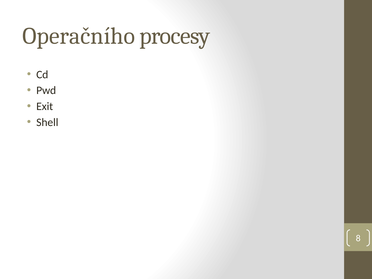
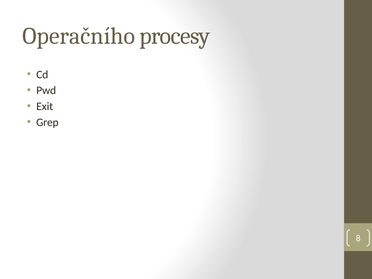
Shell: Shell -> Grep (47, 122)
